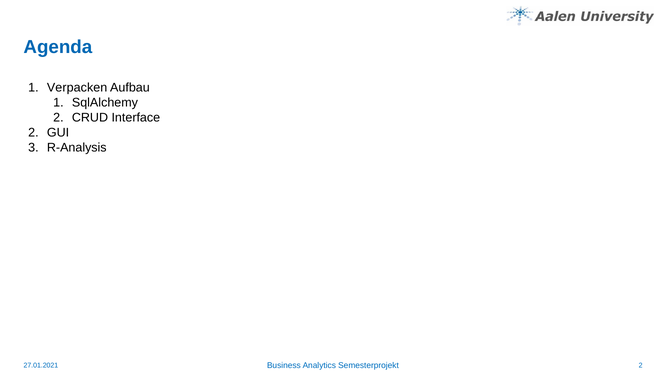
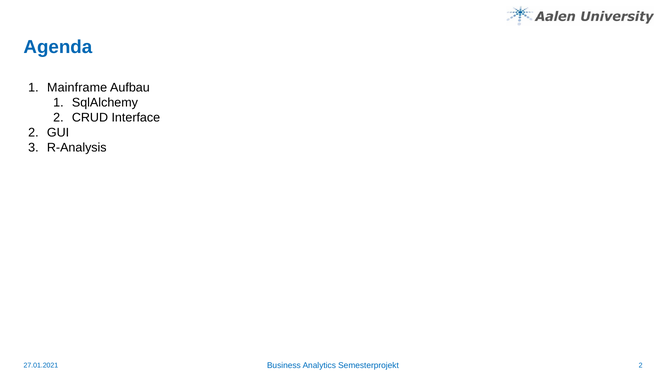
Verpacken: Verpacken -> Mainframe (77, 88)
